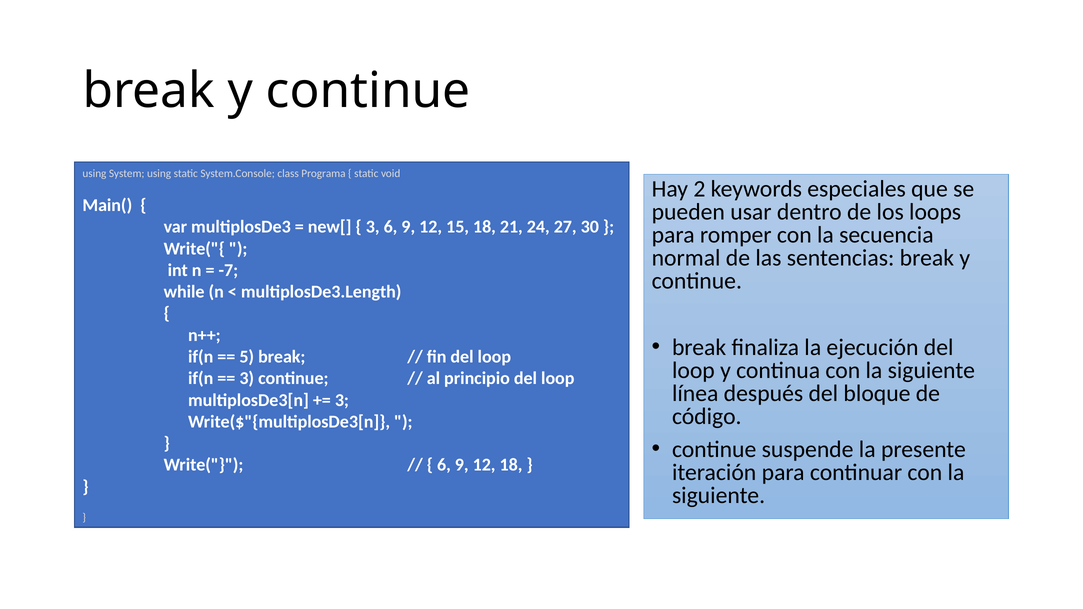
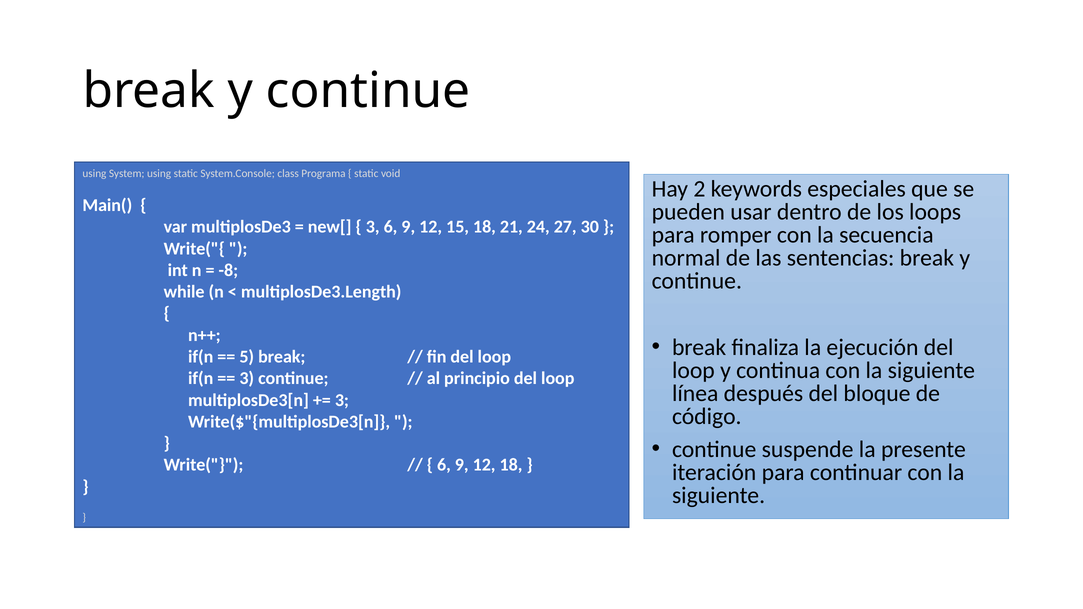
-7: -7 -> -8 (228, 270)
